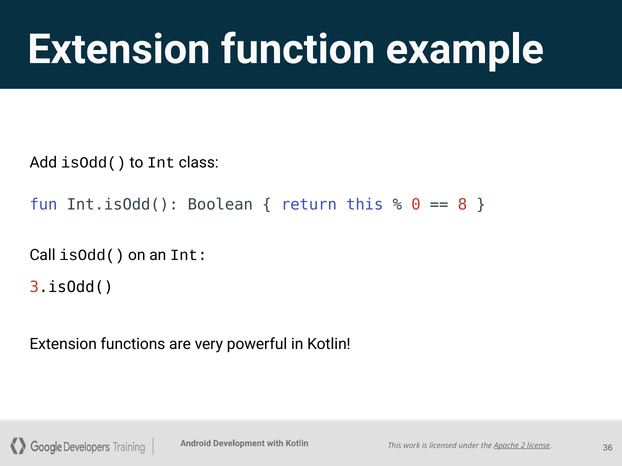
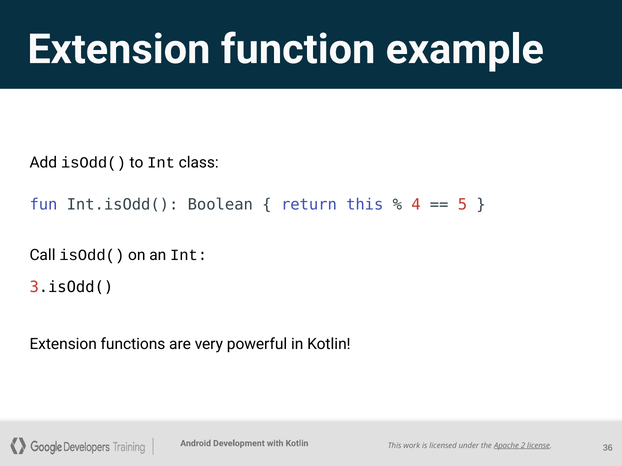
0: 0 -> 4 (416, 205)
8: 8 -> 5 (462, 205)
